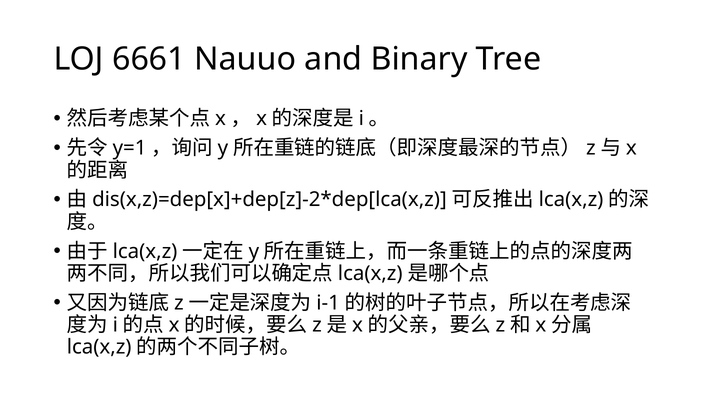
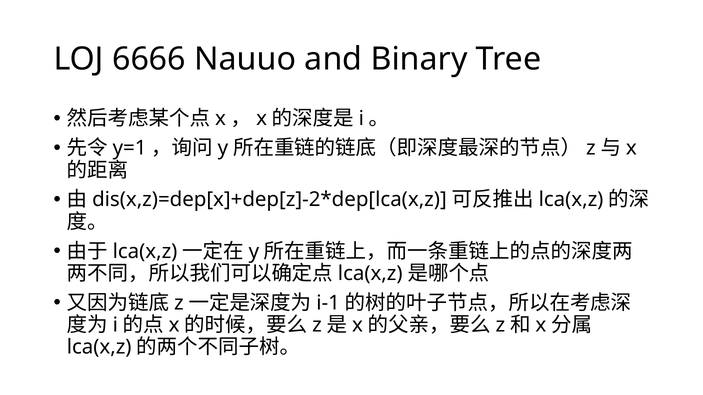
6661: 6661 -> 6666 (149, 59)
